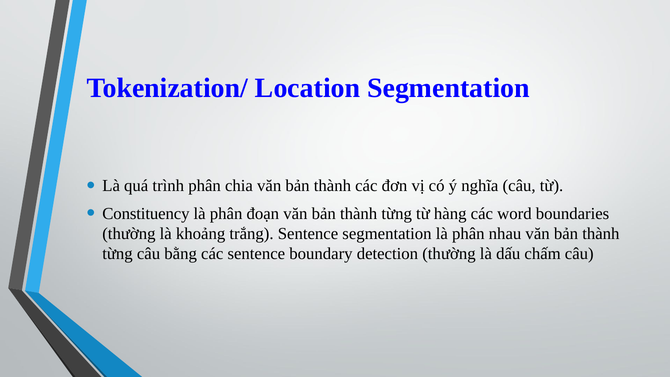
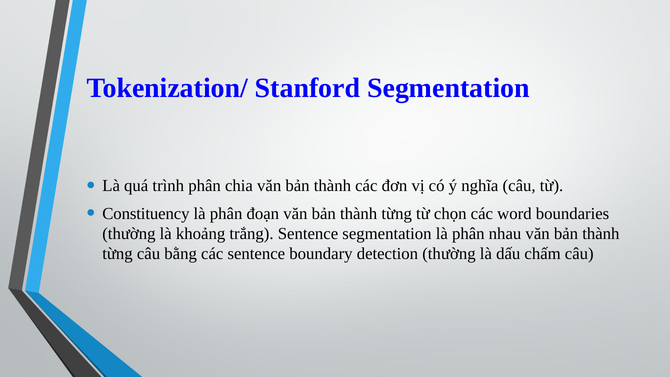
Location: Location -> Stanford (308, 88)
hàng: hàng -> chọn (450, 213)
